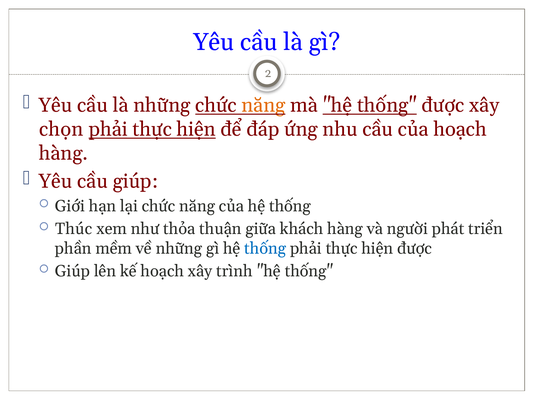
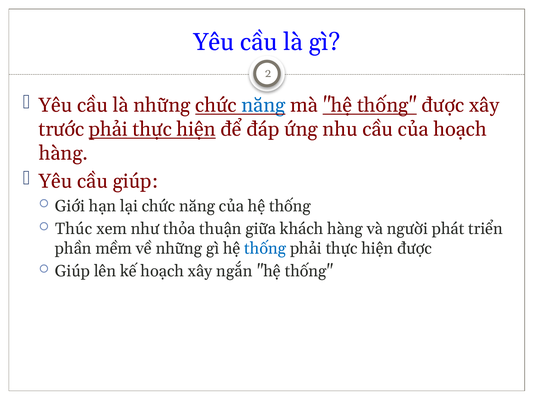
năng colour: orange -> blue (263, 105)
chọn: chọn -> trước (61, 129)
trình: trình -> ngắn (234, 271)
